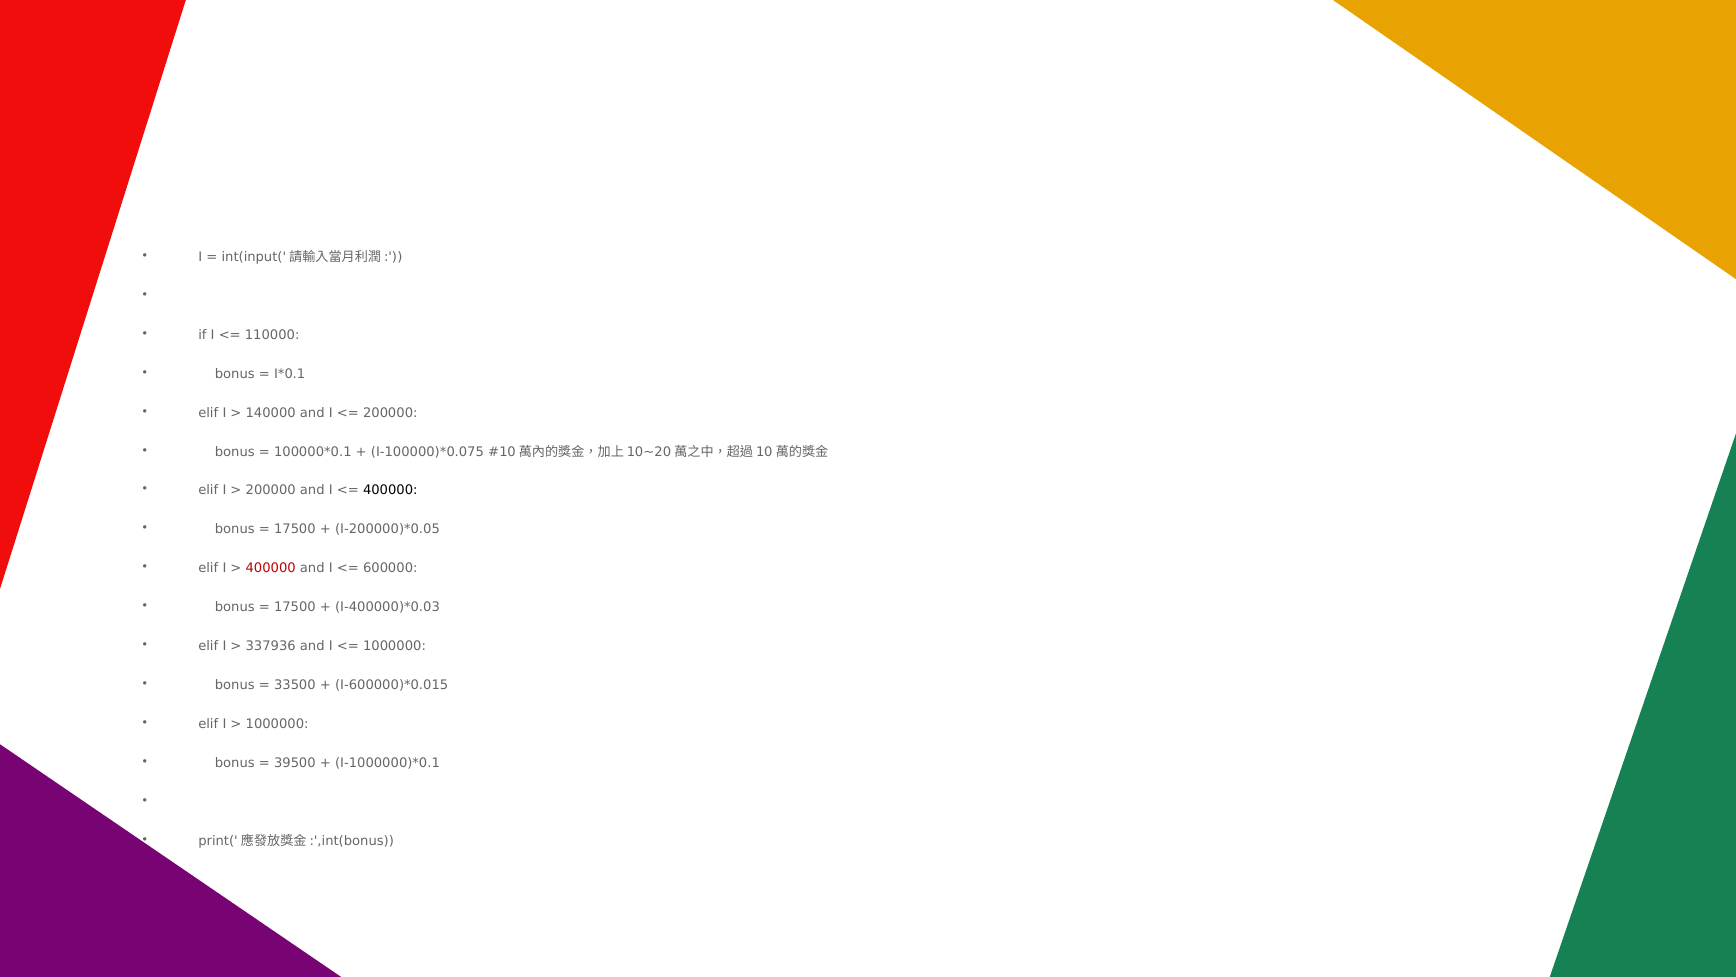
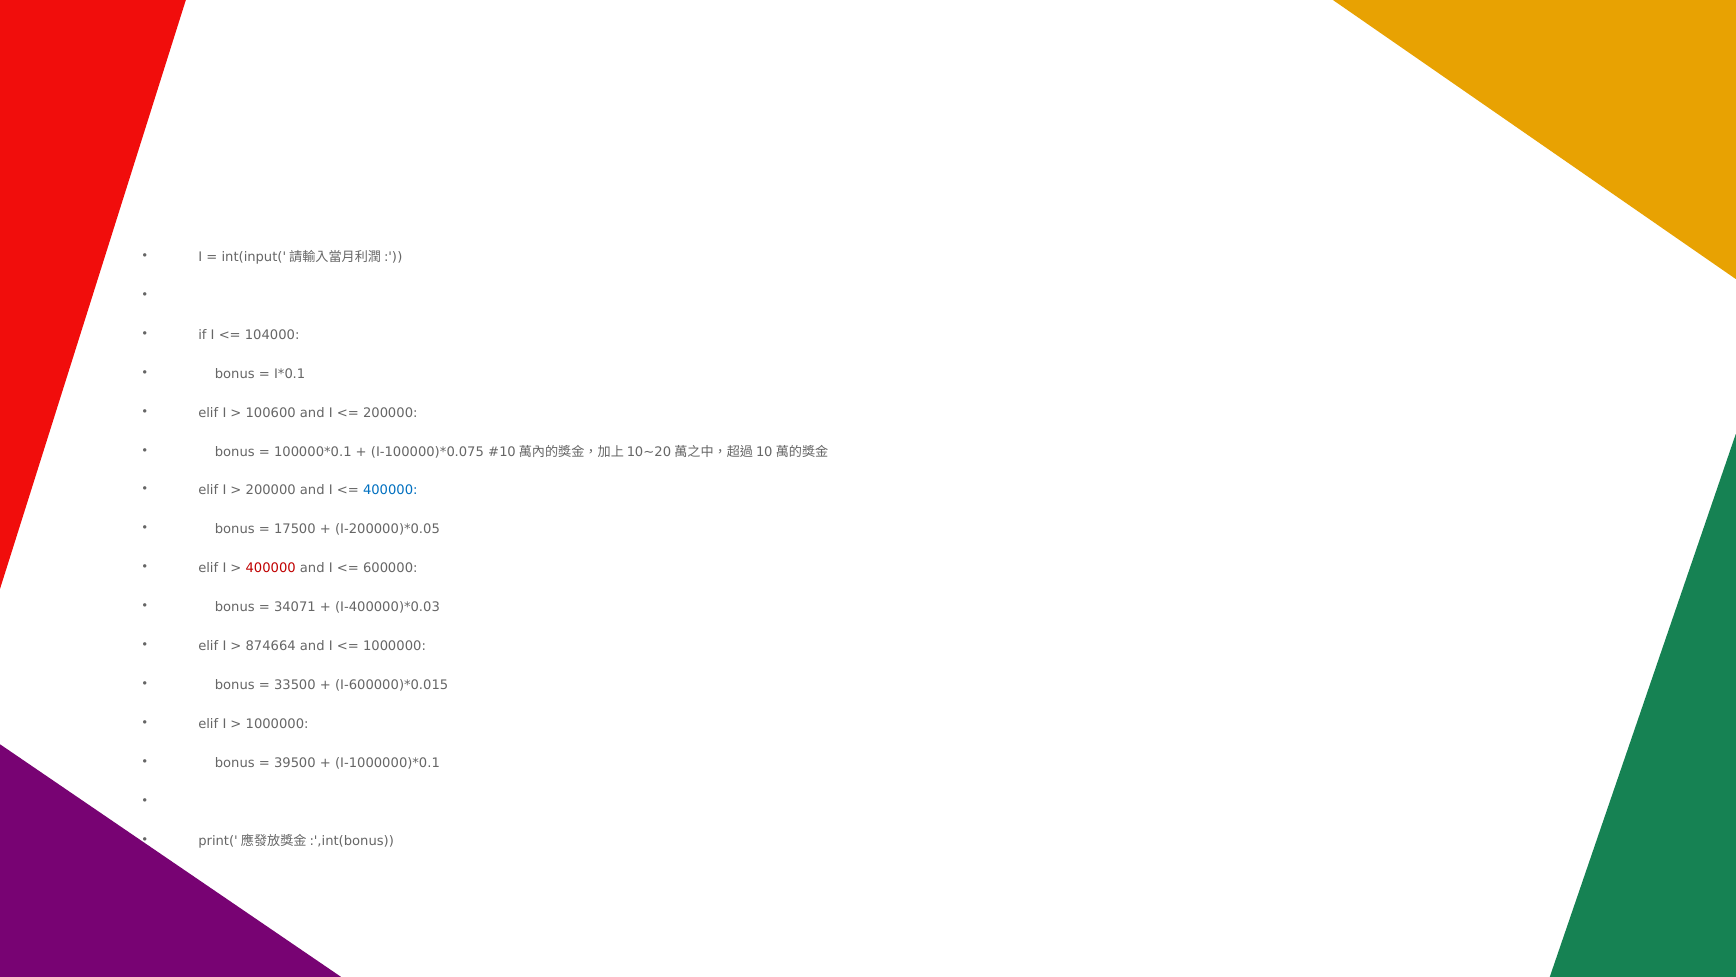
110000: 110000 -> 104000 (272, 335)
140000: 140000 -> 100600 (271, 413)
400000 colour: black -> blue (390, 490)
17500: 17500 -> 34071 (295, 607)
337936: 337936 -> 874664 (271, 646)
